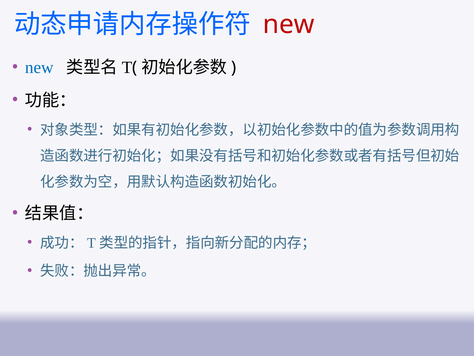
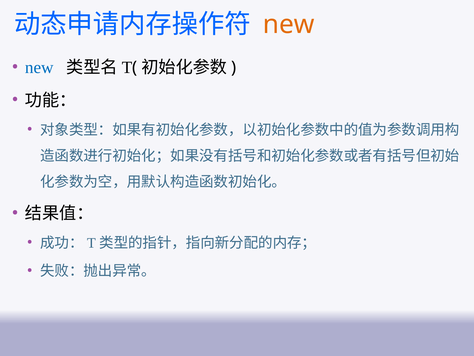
new colour: red -> orange (289, 24)
